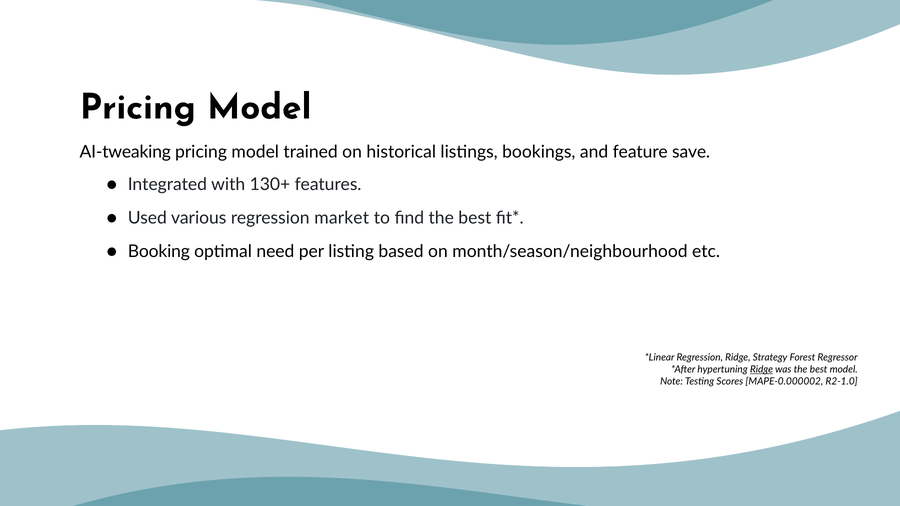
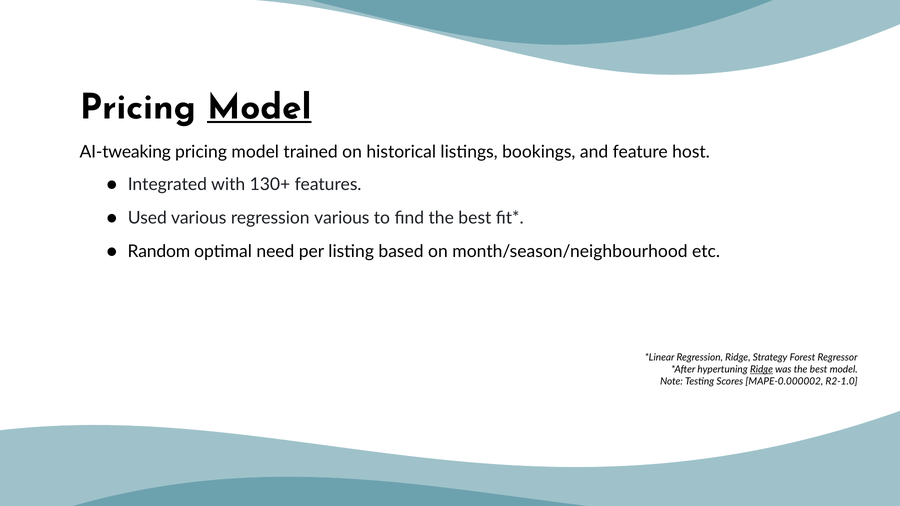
Model underline: none -> present (259, 107)
save: save -> host (691, 152)
regression market: market -> various (342, 218)
Booking: Booking -> Random (159, 252)
